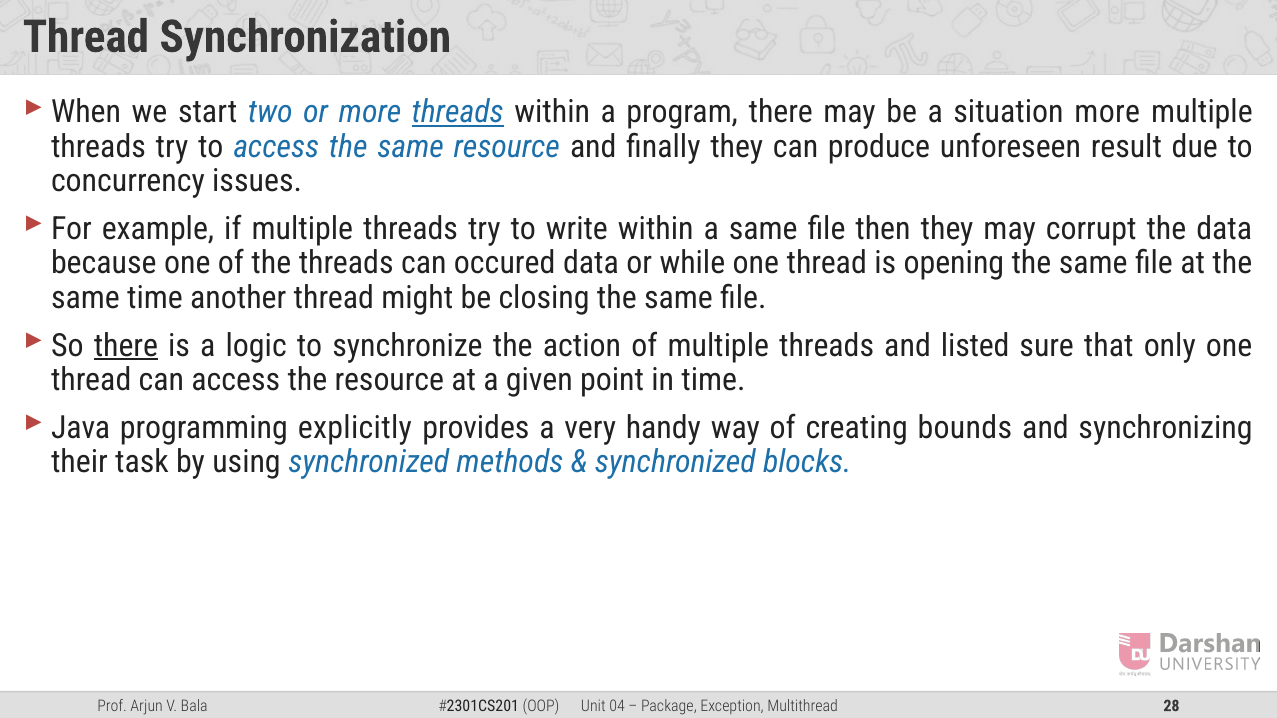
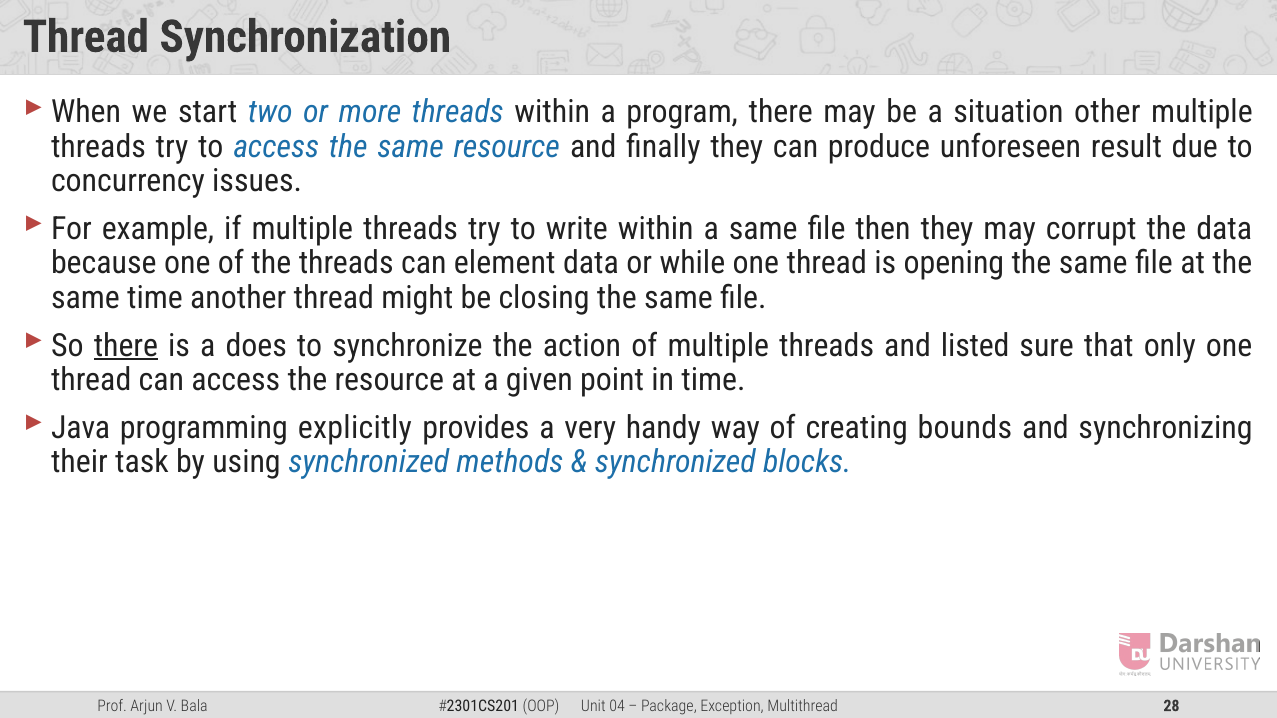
threads underline: present -> none (458, 112)
situation more: more -> other (1107, 112)
occured: occured -> element (505, 263)
logic: logic -> does (256, 346)
